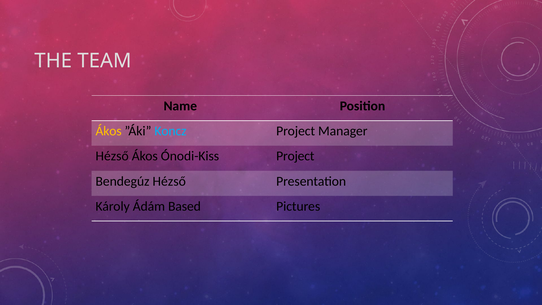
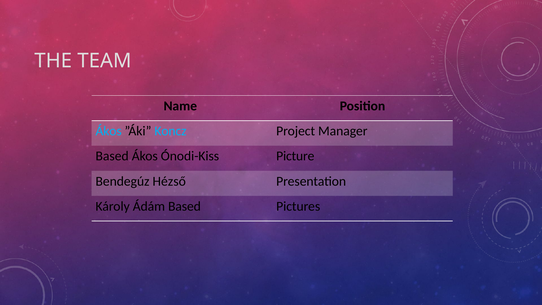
Ákos colour: yellow -> light blue (109, 131)
Hézső: Hézső -> Based (112, 156)
Ónodi-Kiss Project: Project -> Picture (295, 156)
